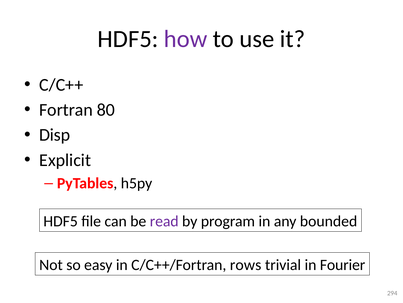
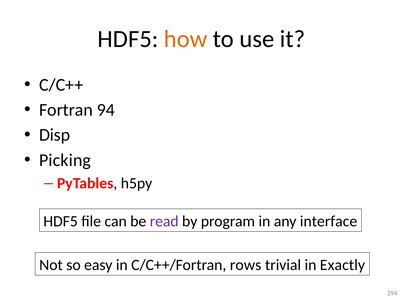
how colour: purple -> orange (186, 39)
80: 80 -> 94 (106, 110)
Explicit: Explicit -> Picking (65, 160)
bounded: bounded -> interface (329, 221)
Fourier: Fourier -> Exactly (342, 264)
